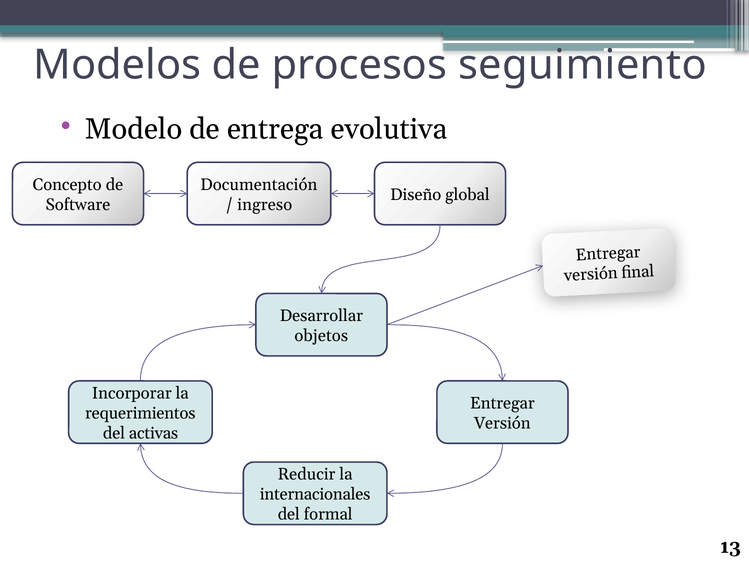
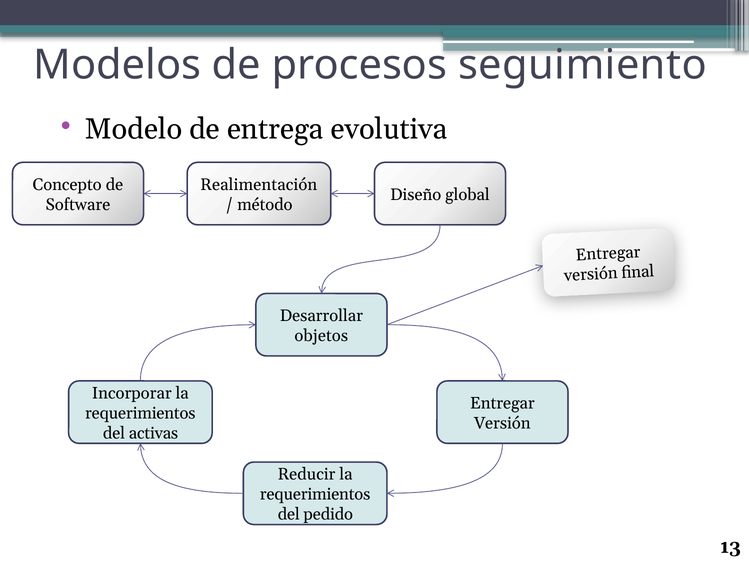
Documentación: Documentación -> Realimentación (259, 185)
ingreso: ingreso -> método (265, 205)
internacionales: internacionales -> requerimientos (315, 494)
formal: formal -> pedido (328, 514)
